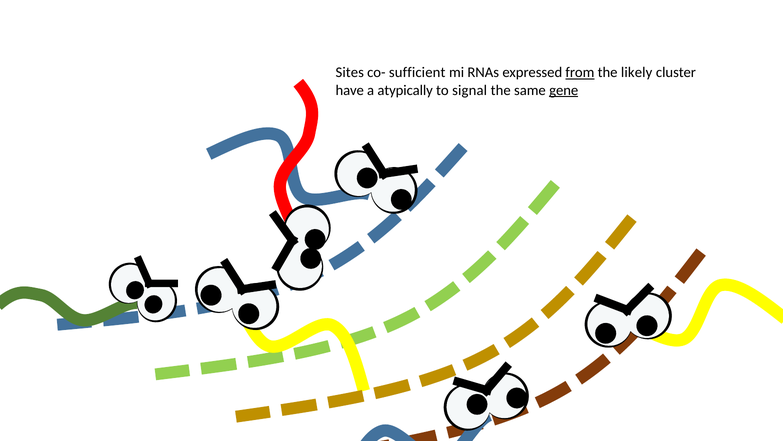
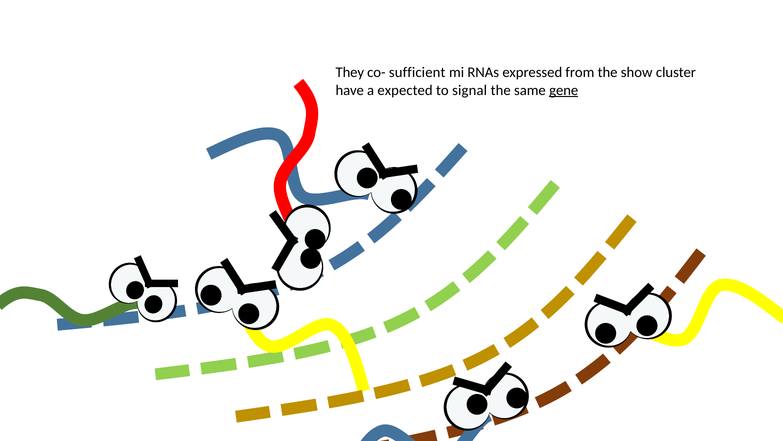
Sites: Sites -> They (350, 72)
from underline: present -> none (580, 72)
likely: likely -> show (637, 72)
atypically: atypically -> expected (405, 90)
